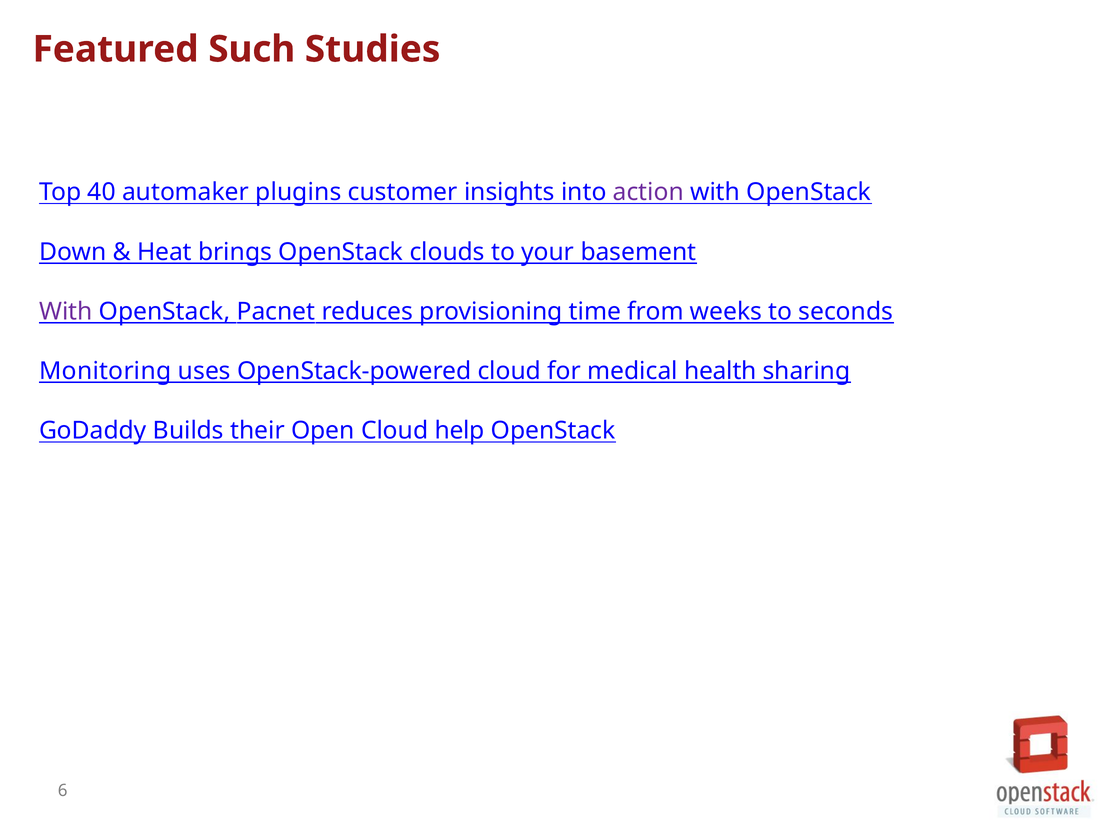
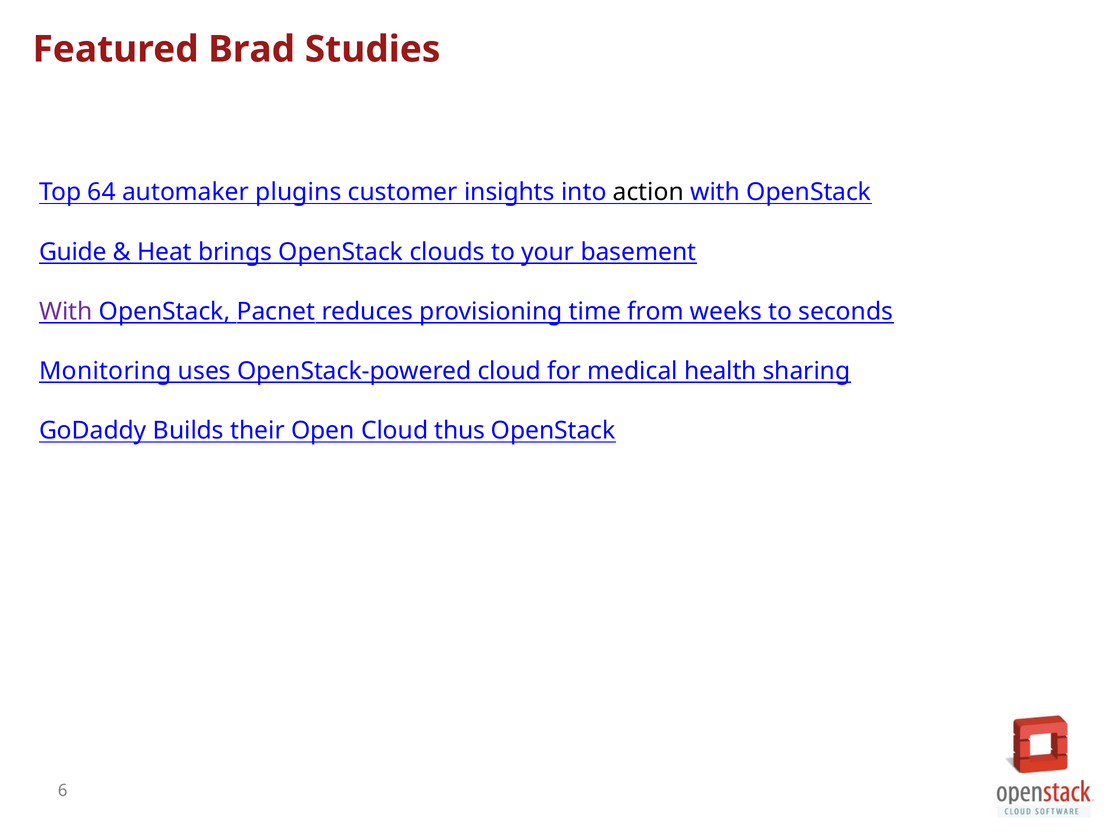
Such: Such -> Brad (252, 49)
40: 40 -> 64 (102, 192)
action colour: purple -> black (648, 192)
Down: Down -> Guide (73, 252)
help: help -> thus (460, 431)
